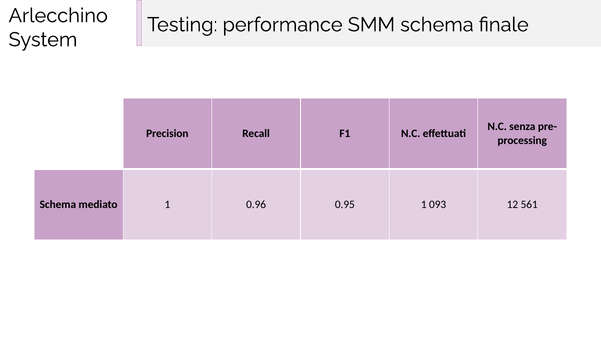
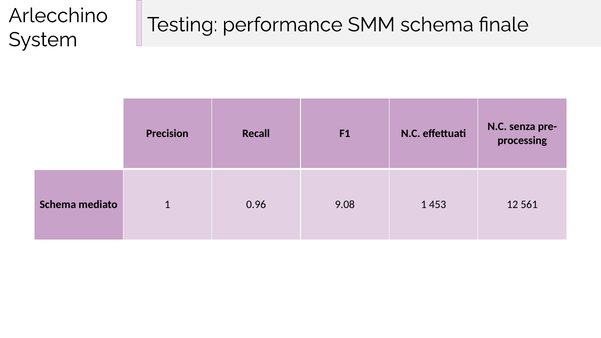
0.95: 0.95 -> 9.08 (345, 205)
093: 093 -> 453 (438, 205)
